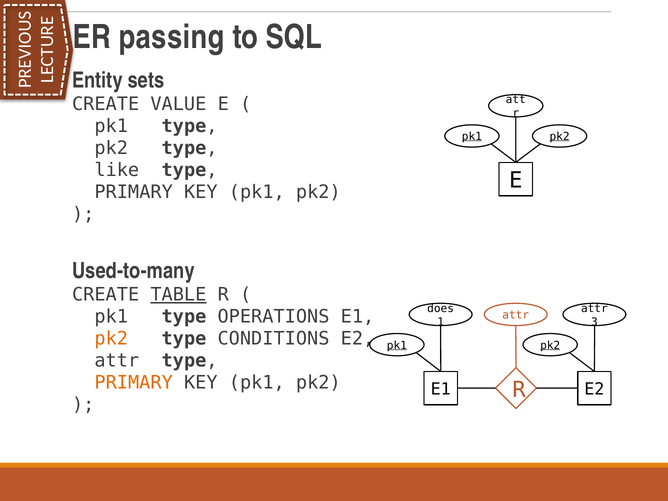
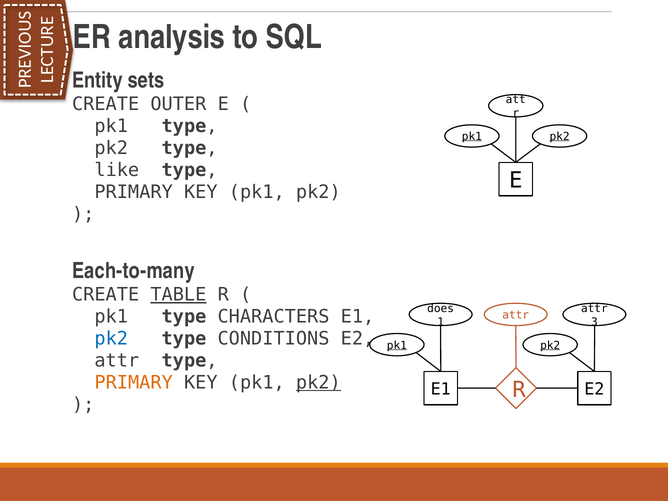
passing: passing -> analysis (172, 37)
VALUE: VALUE -> OUTER (178, 104)
Used-to-many: Used-to-many -> Each-to-many (133, 271)
OPERATIONS: OPERATIONS -> CHARACTERS (273, 317)
pk2 colour: orange -> blue (111, 339)
pk2 underline: none -> present (318, 383)
